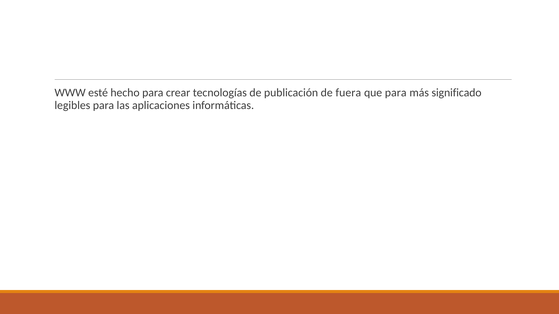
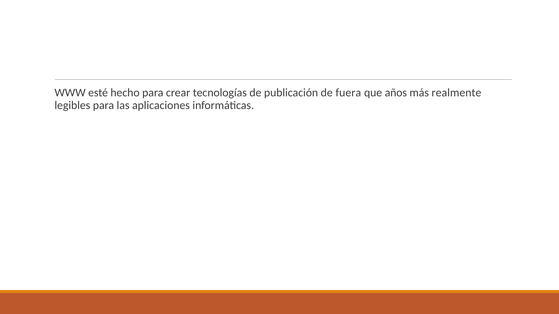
que para: para -> años (396, 93)
significado: significado -> realmente (456, 93)
